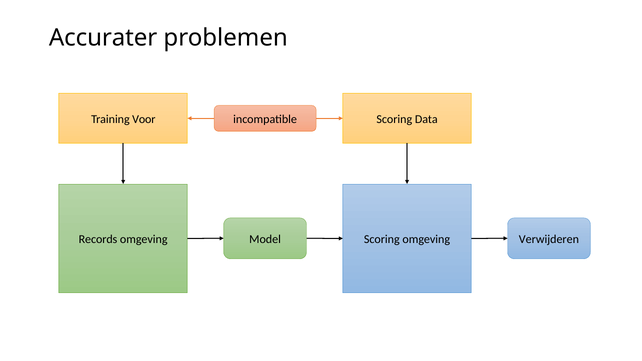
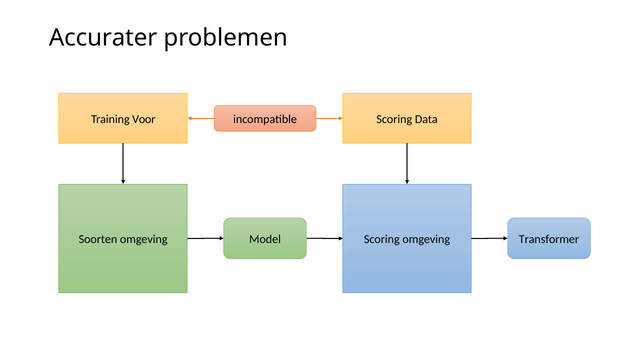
Verwijderen: Verwijderen -> Transformer (549, 239)
Records: Records -> Soorten (98, 239)
